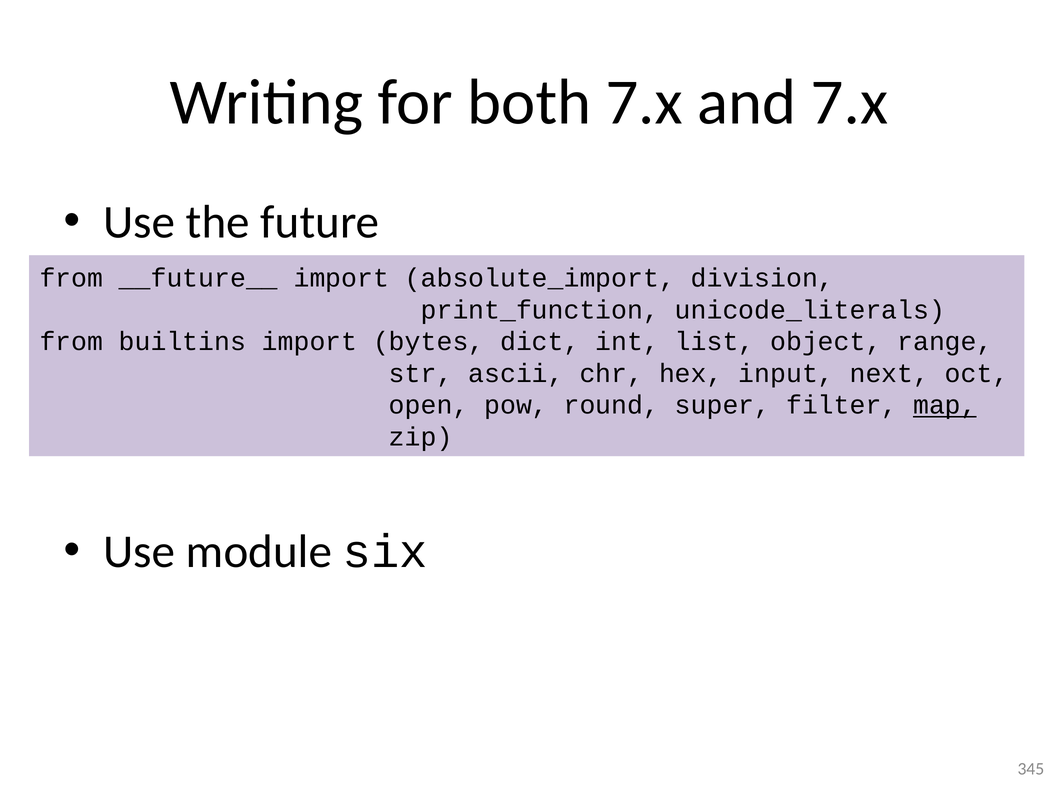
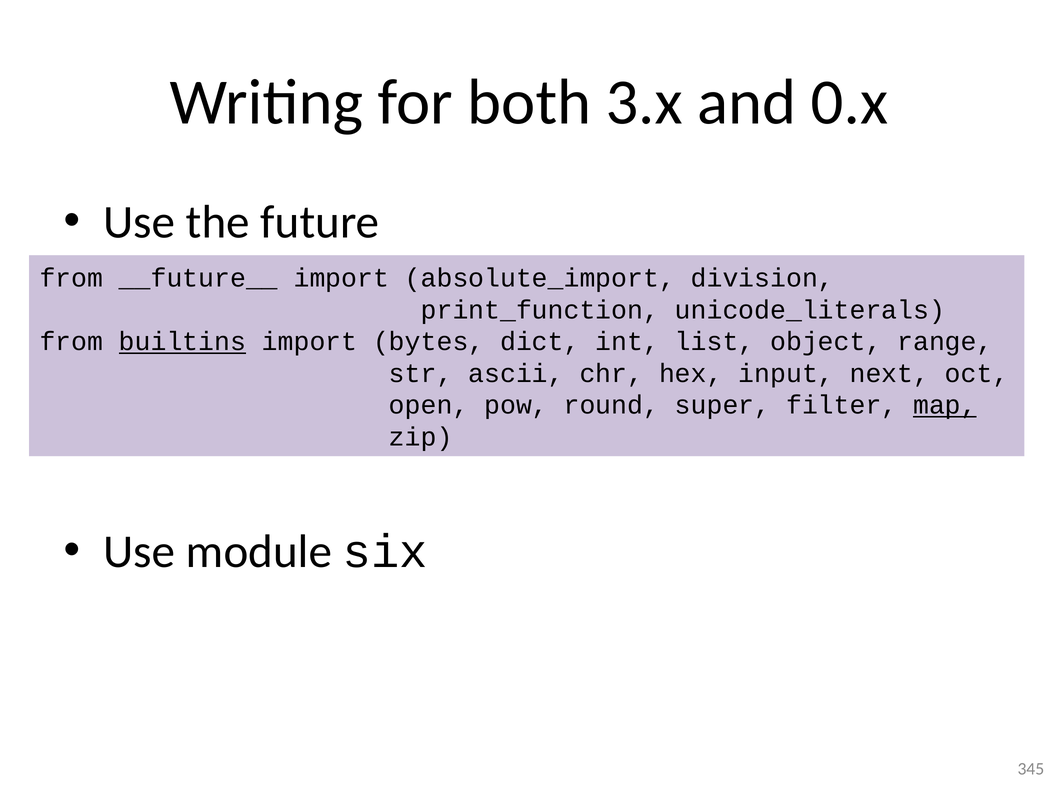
both 7.x: 7.x -> 3.x (644, 103)
and 7.x: 7.x -> 0.x (849, 103)
builtins underline: none -> present (182, 342)
